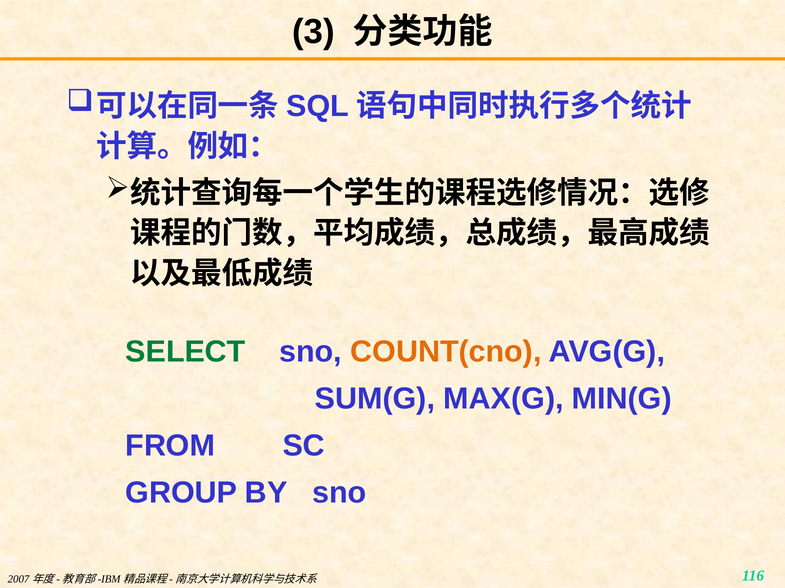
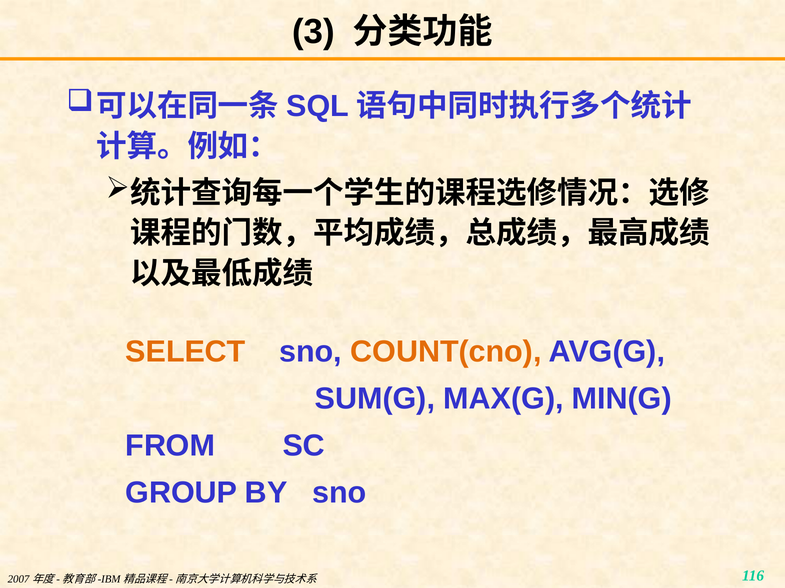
SELECT colour: green -> orange (186, 352)
